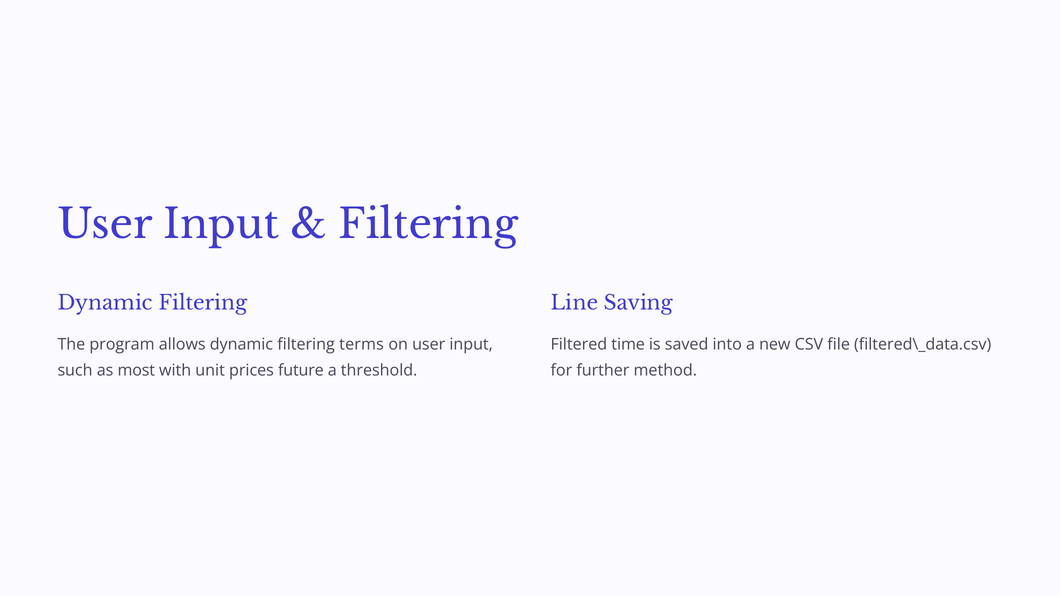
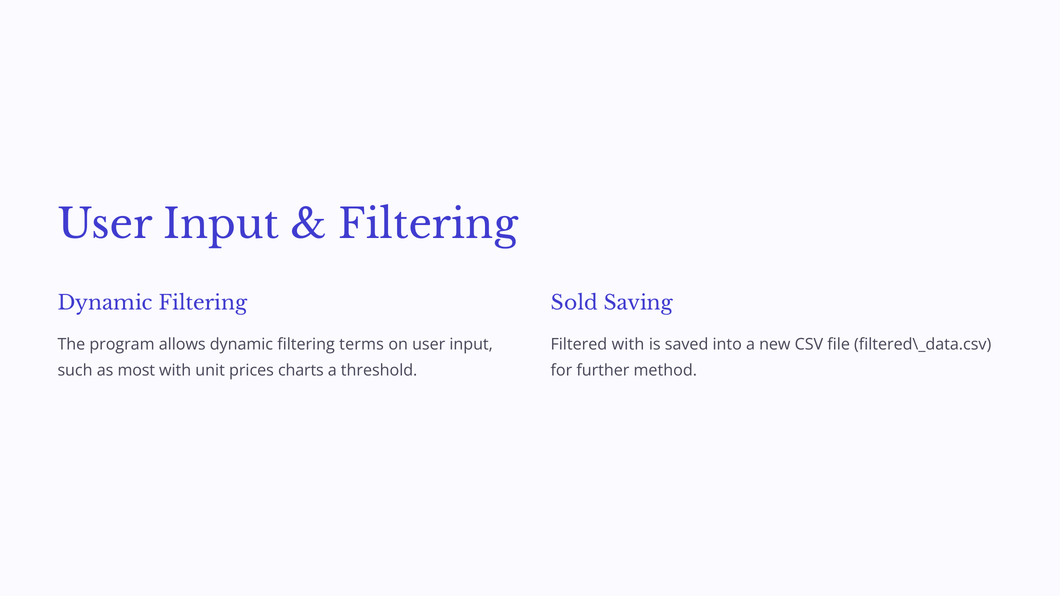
Line: Line -> Sold (574, 303)
Filtered time: time -> with (628, 344)
future: future -> charts (301, 371)
